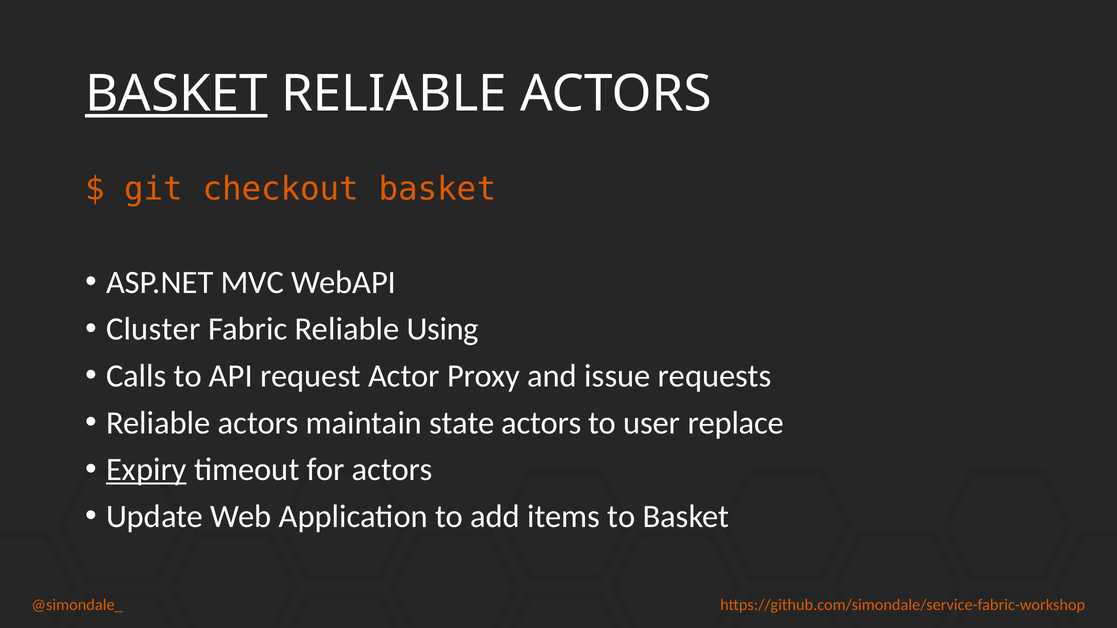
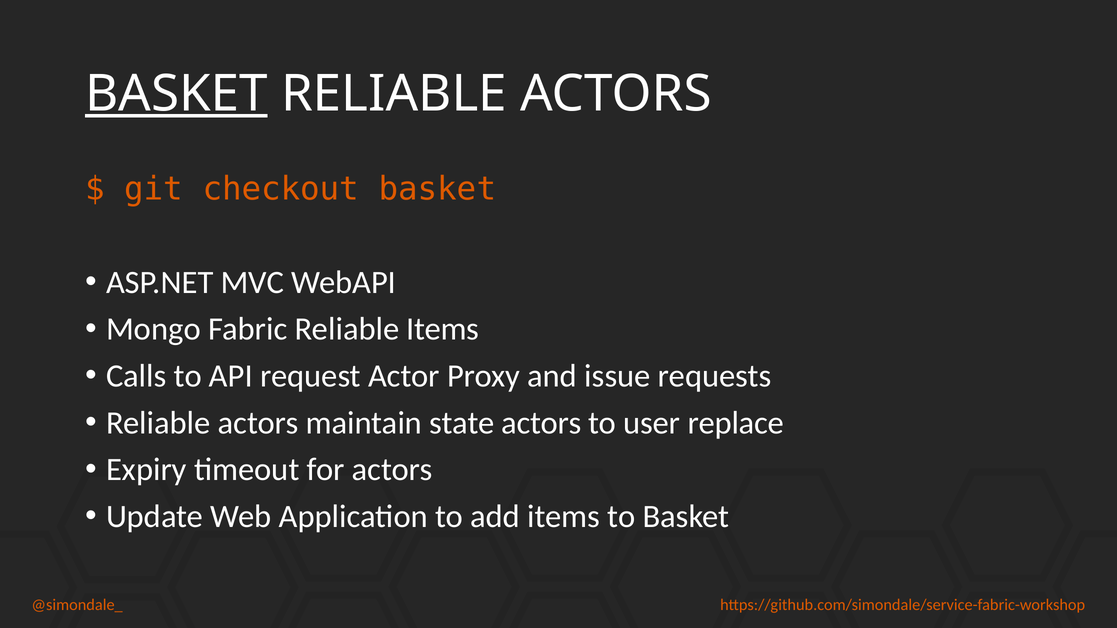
Cluster: Cluster -> Mongo (153, 329)
Reliable Using: Using -> Items (443, 329)
Expiry underline: present -> none (146, 470)
